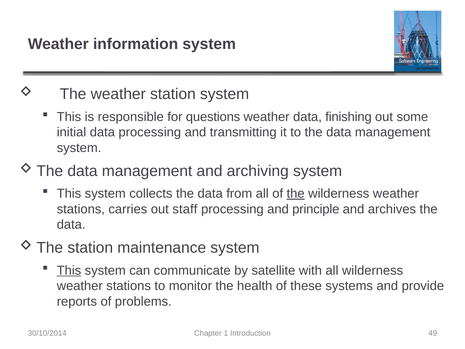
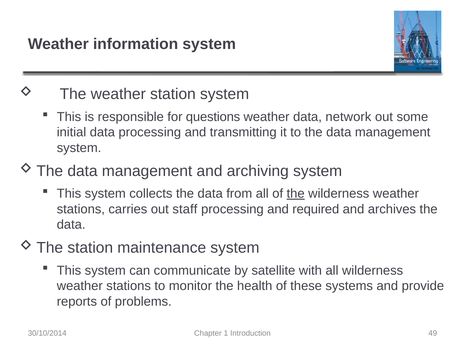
finishing: finishing -> network (348, 117)
principle: principle -> required (316, 209)
This underline: present -> none (69, 270)
